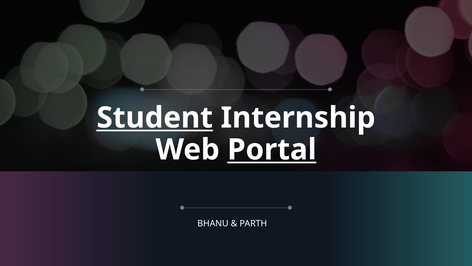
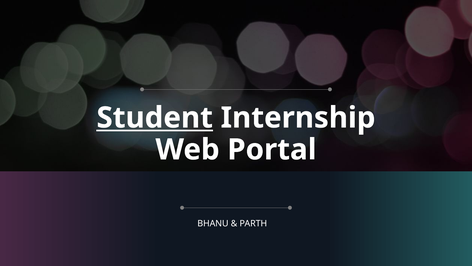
Portal underline: present -> none (272, 149)
